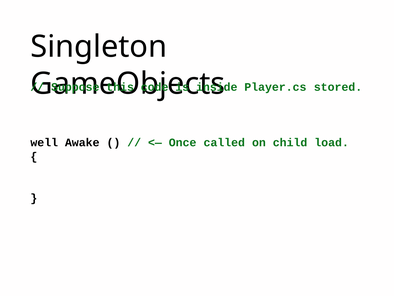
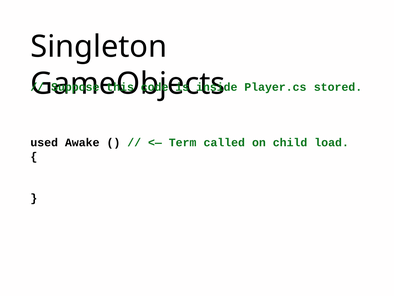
well: well -> used (44, 142)
Once: Once -> Term (183, 142)
